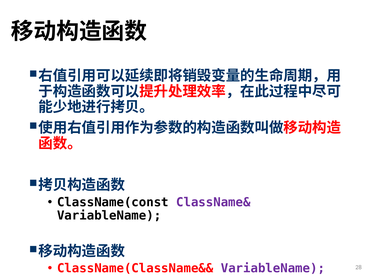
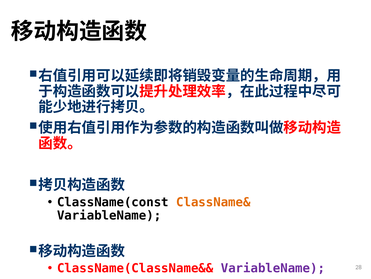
ClassName& colour: purple -> orange (213, 202)
